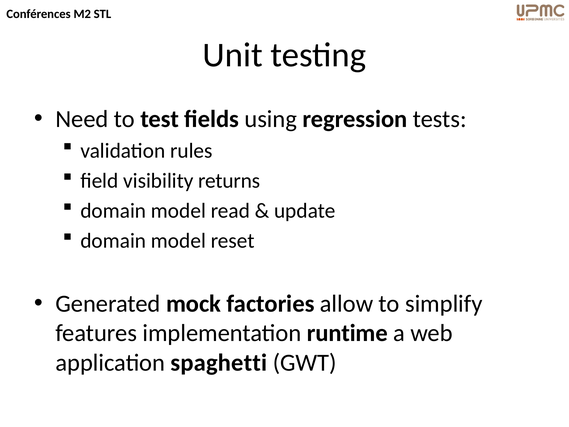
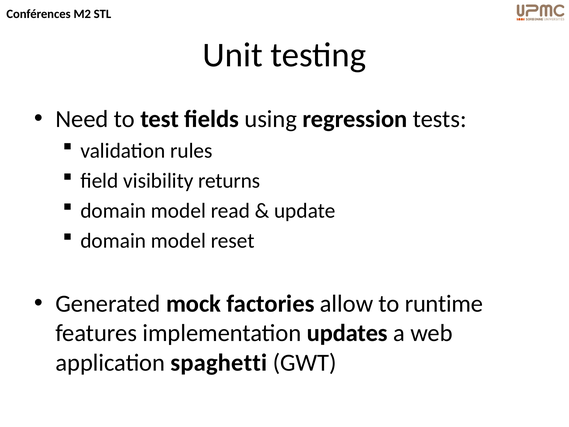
simplify: simplify -> runtime (444, 304)
runtime: runtime -> updates (347, 333)
